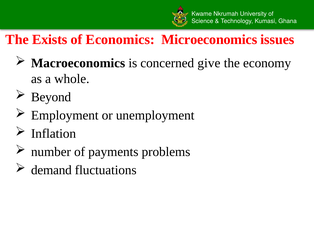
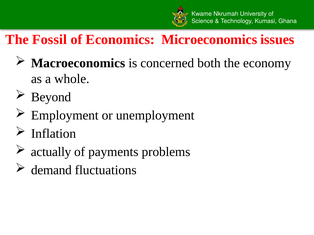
Exists: Exists -> Fossil (50, 40)
give: give -> both (209, 63)
number: number -> actually (51, 152)
